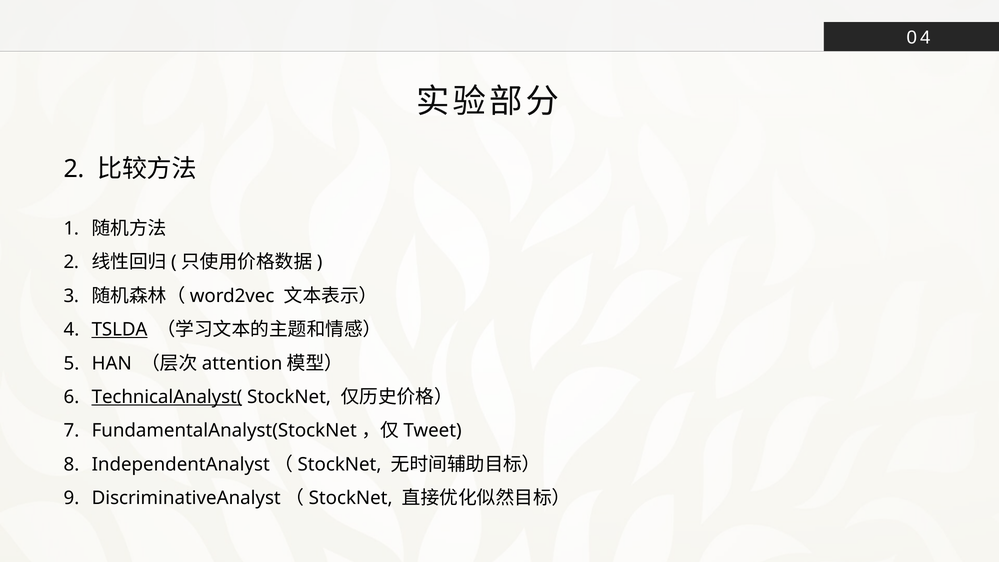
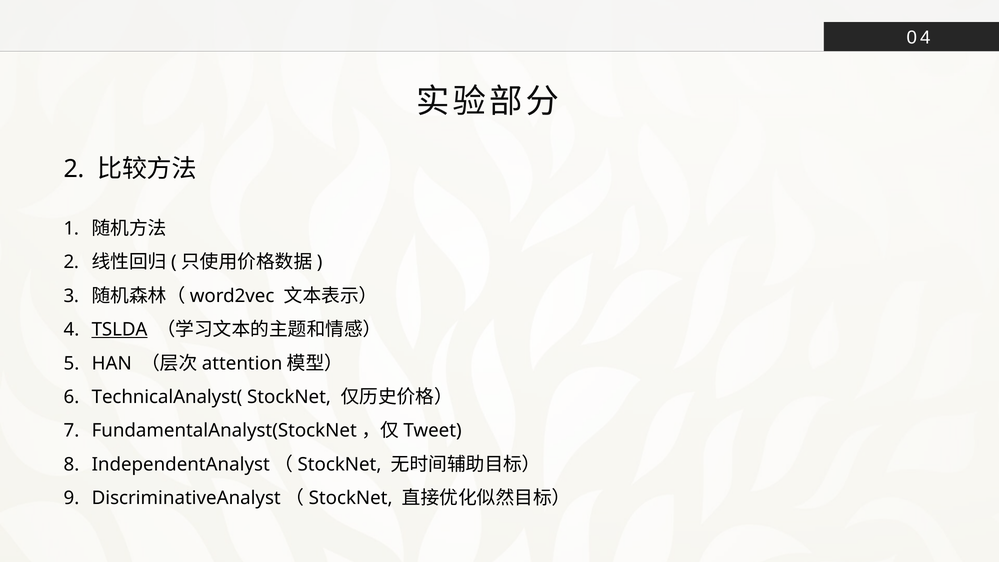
TechnicalAnalyst( underline: present -> none (167, 397)
